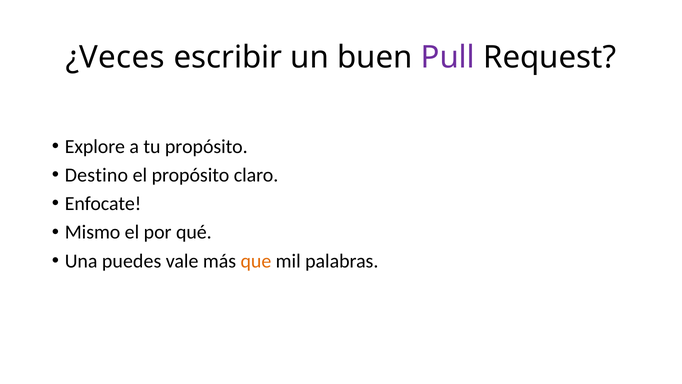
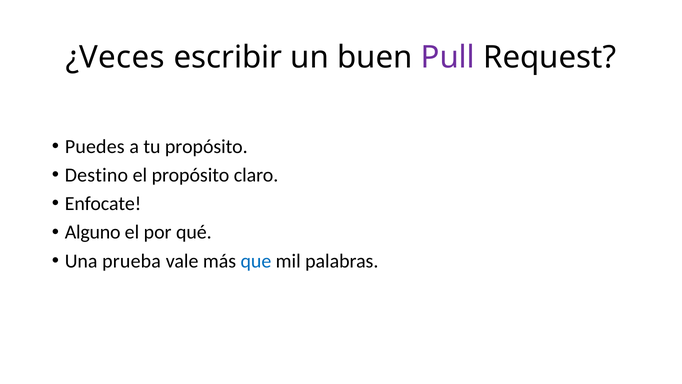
Explore: Explore -> Puedes (95, 146)
Mismo: Mismo -> Alguno (93, 232)
puedes: puedes -> prueba (132, 261)
que colour: orange -> blue (256, 261)
